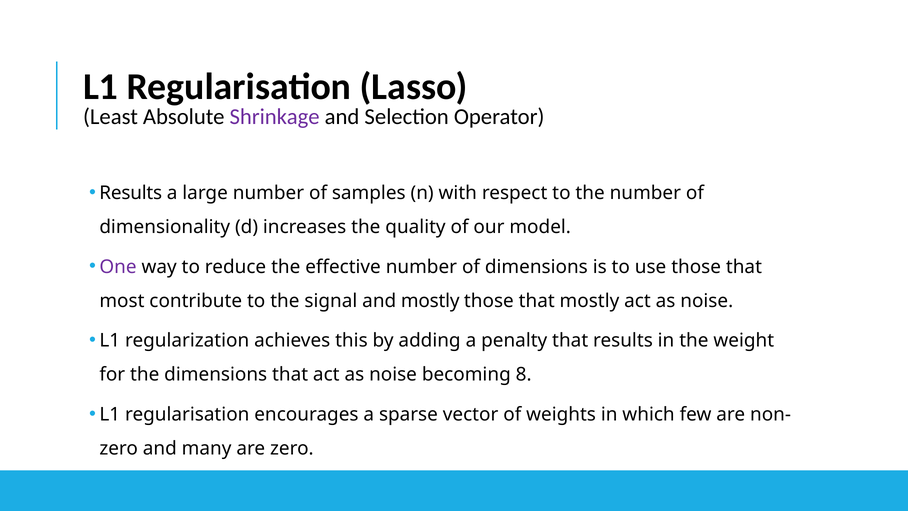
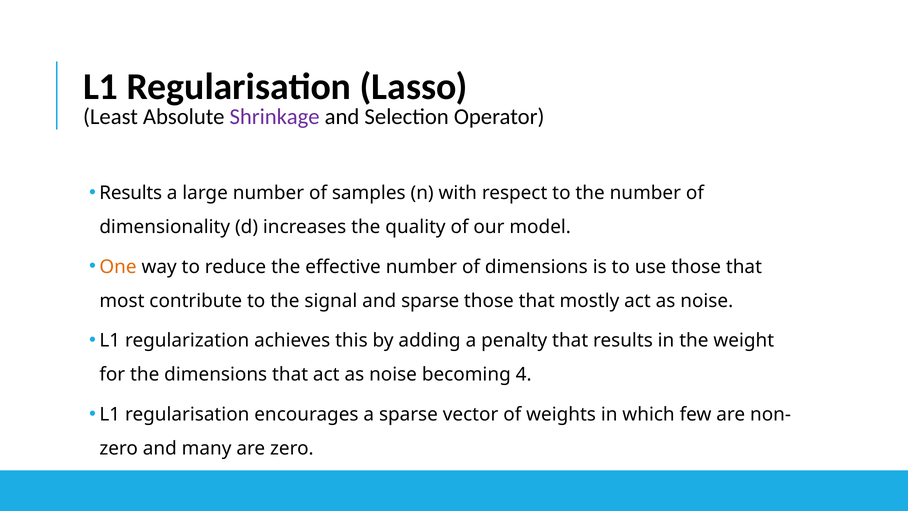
One colour: purple -> orange (118, 267)
and mostly: mostly -> sparse (430, 301)
8: 8 -> 4 (524, 375)
